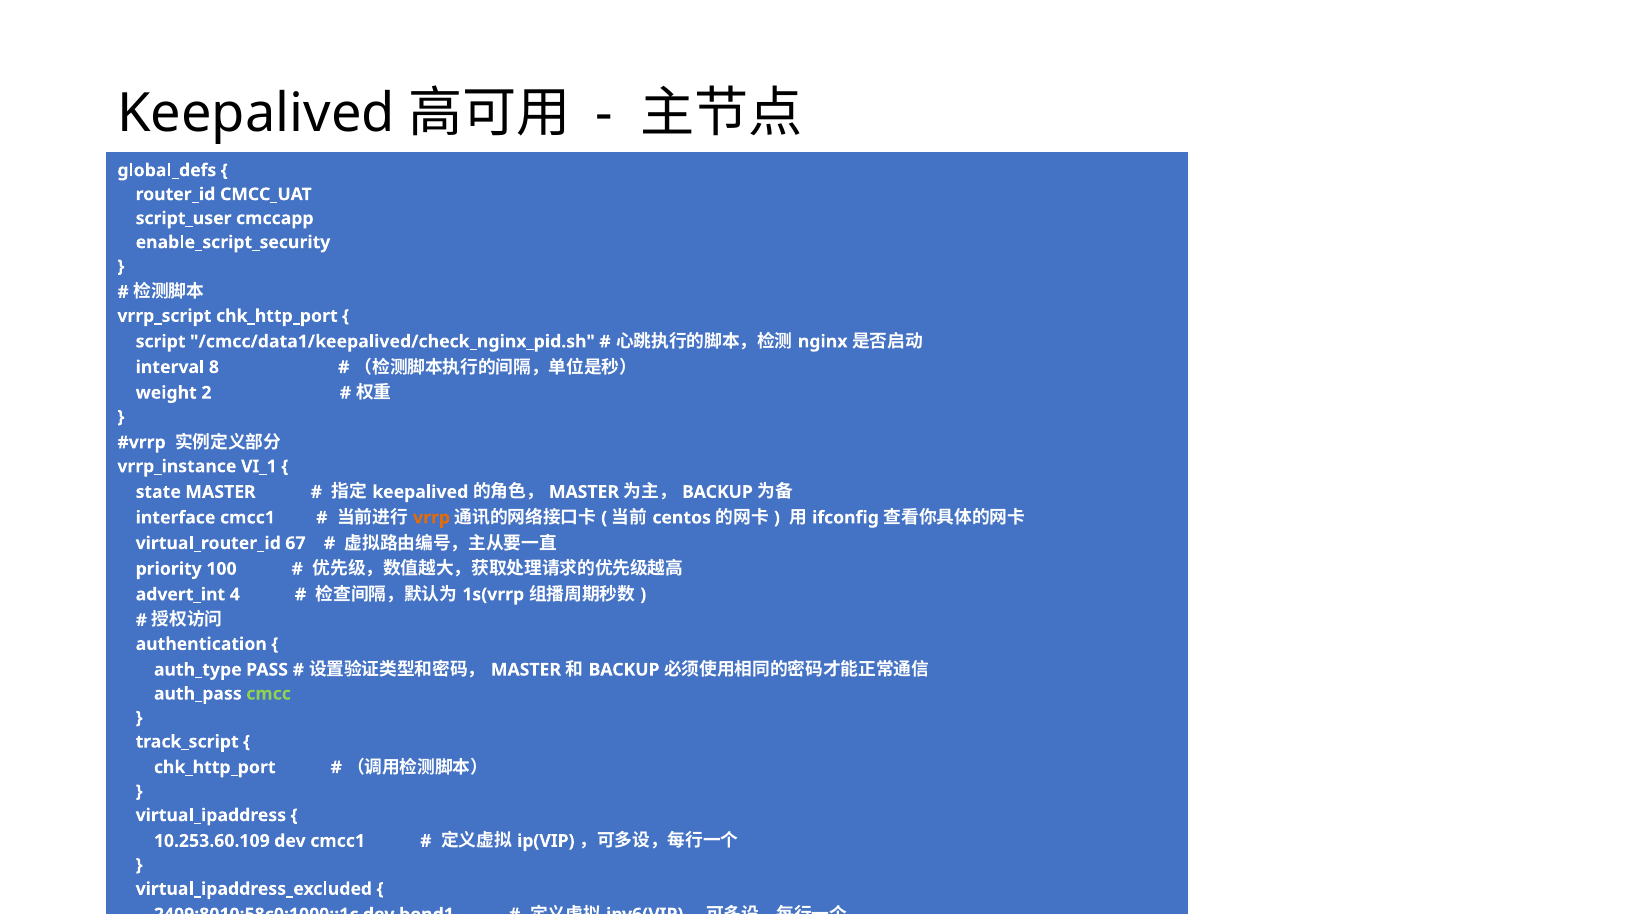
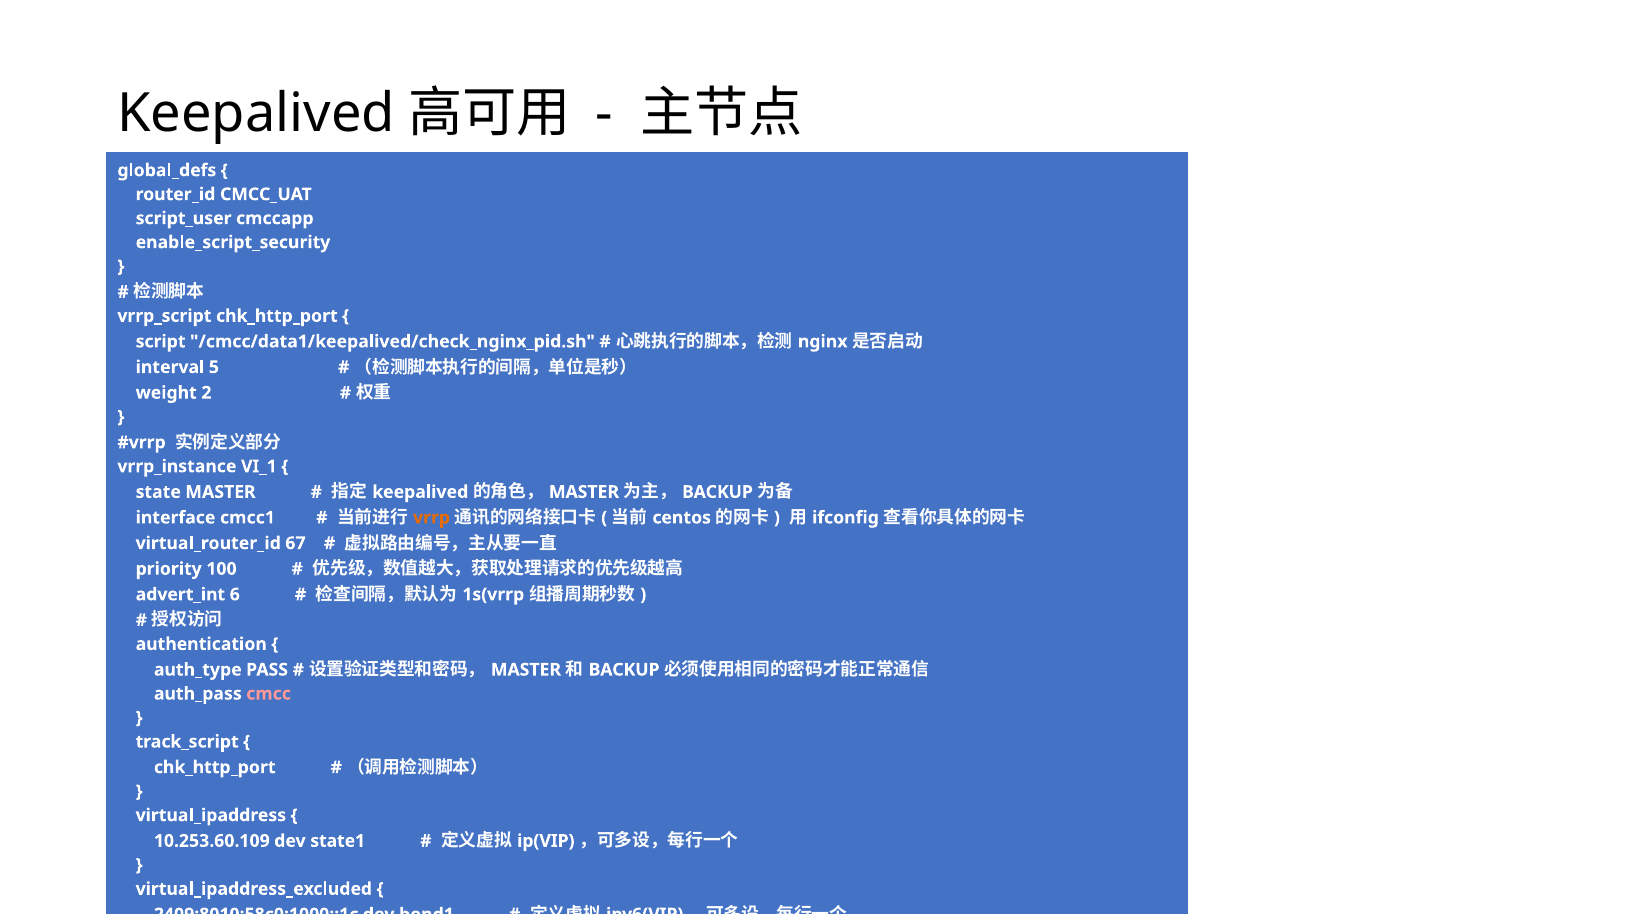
8: 8 -> 5 (214, 367)
4: 4 -> 6 (235, 595)
cmcc colour: light green -> pink (269, 694)
dev cmcc1: cmcc1 -> state1 (338, 841)
